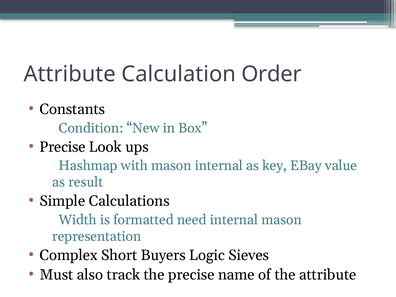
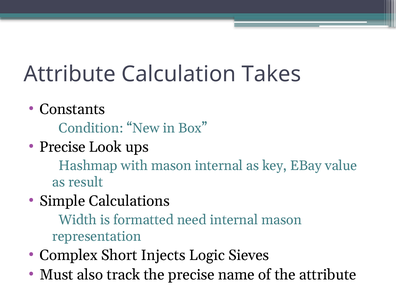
Order: Order -> Takes (271, 74)
Buyers: Buyers -> Injects (163, 255)
